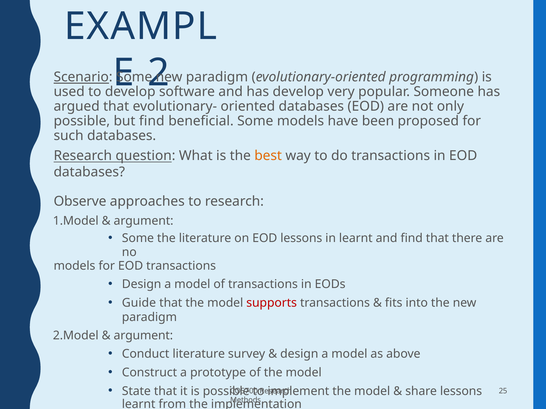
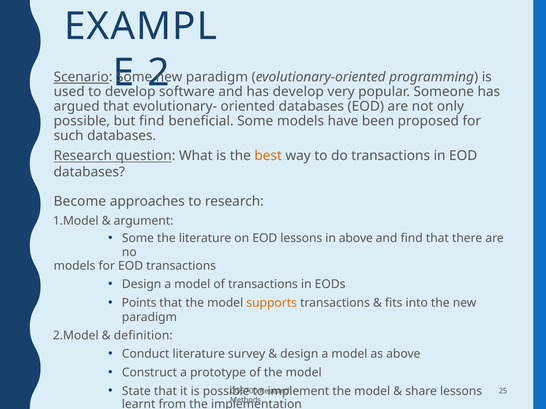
Observe: Observe -> Become (80, 202)
in learnt: learnt -> above (356, 239)
Guide: Guide -> Points (139, 303)
supports colour: red -> orange (272, 303)
argument: argument -> definition (143, 336)
